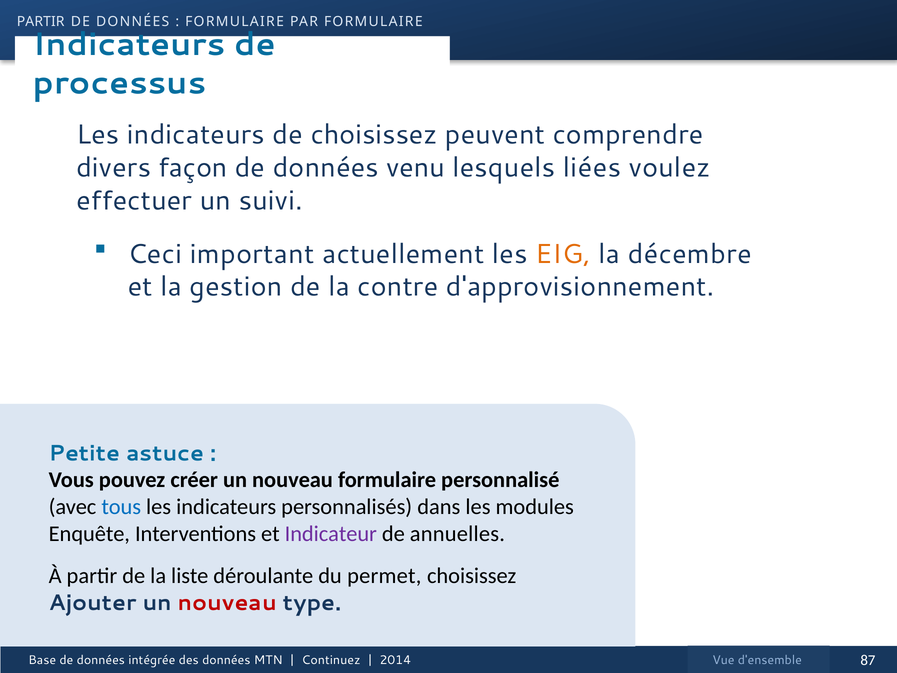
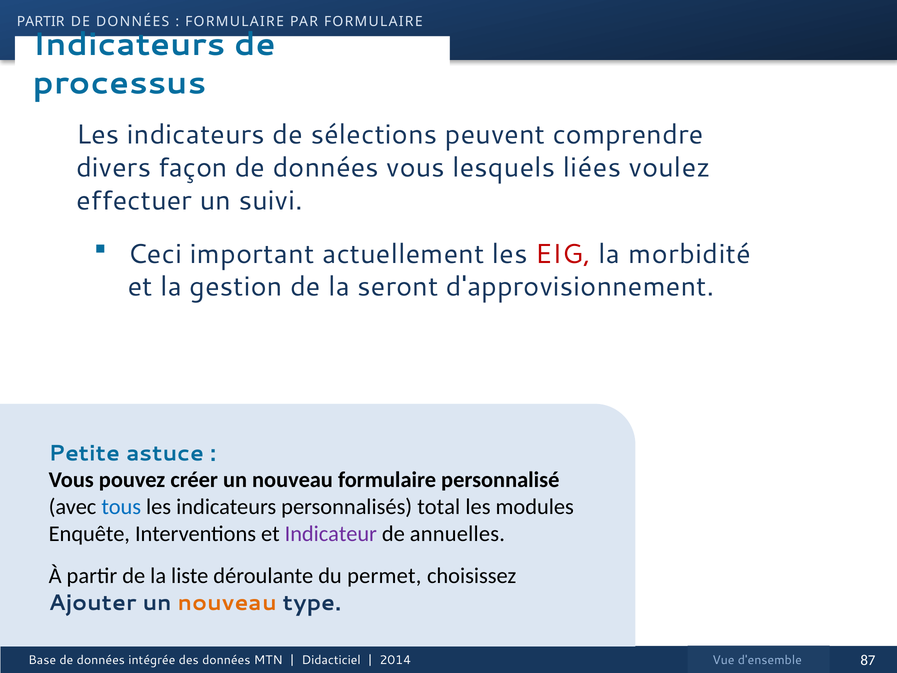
de choisissez: choisissez -> sélections (374, 135)
données venu: venu -> vous (416, 168)
EIG colour: orange -> red (563, 254)
décembre: décembre -> morbidité (690, 254)
contre: contre -> seront (398, 287)
dans: dans -> total (439, 507)
nouveau colour: red -> orange (227, 602)
Continuez: Continuez -> Didacticiel (331, 660)
